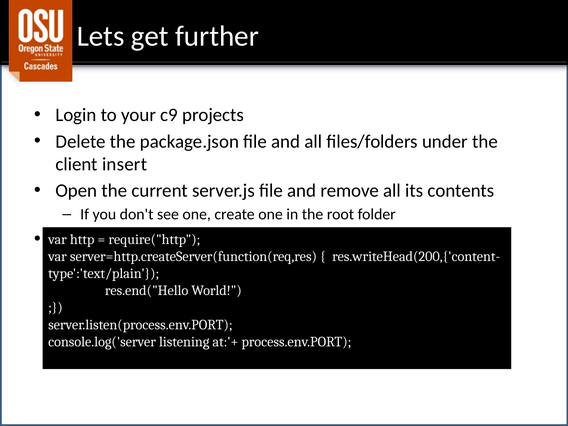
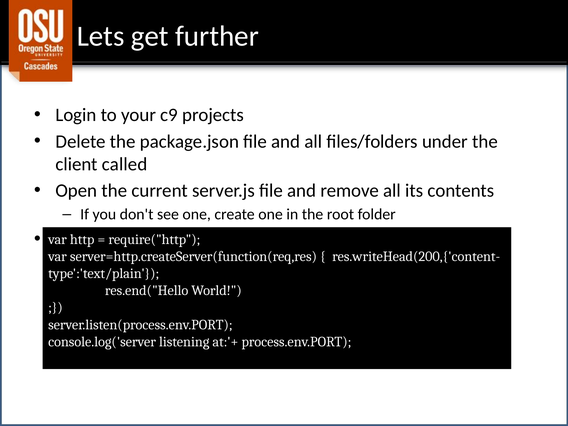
insert: insert -> called (125, 164)
